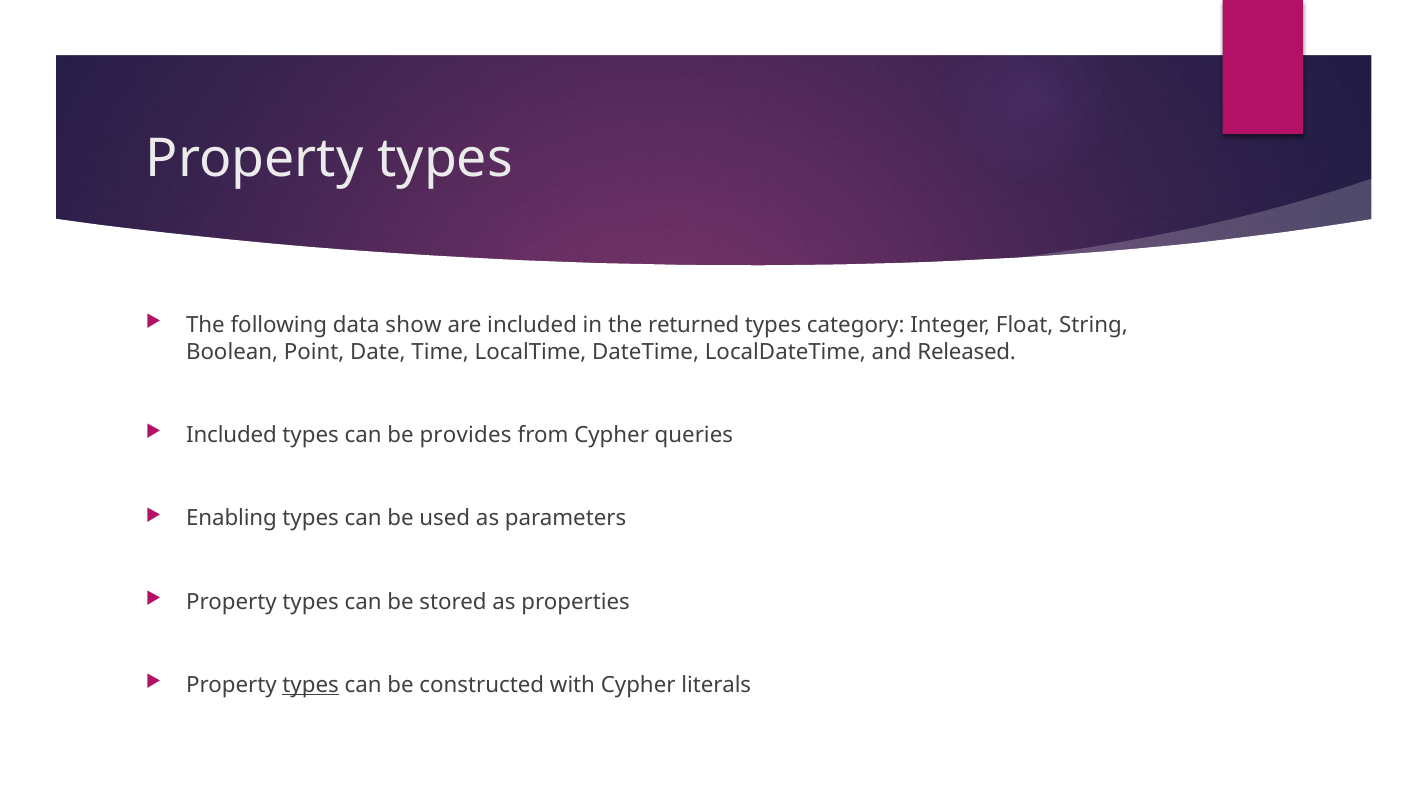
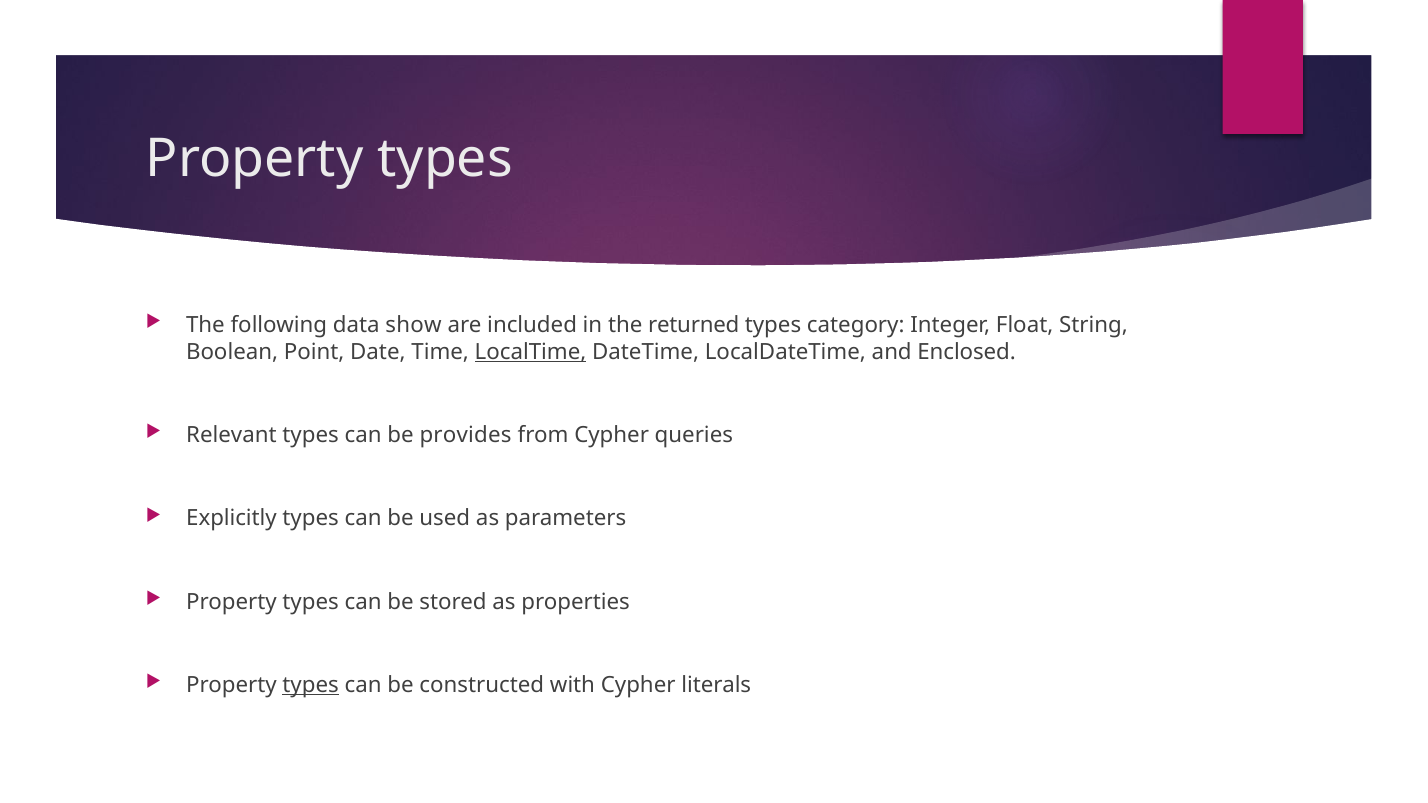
LocalTime underline: none -> present (531, 352)
Released: Released -> Enclosed (967, 352)
Included: Included -> Relevant (231, 435)
Enabling: Enabling -> Explicitly (231, 519)
